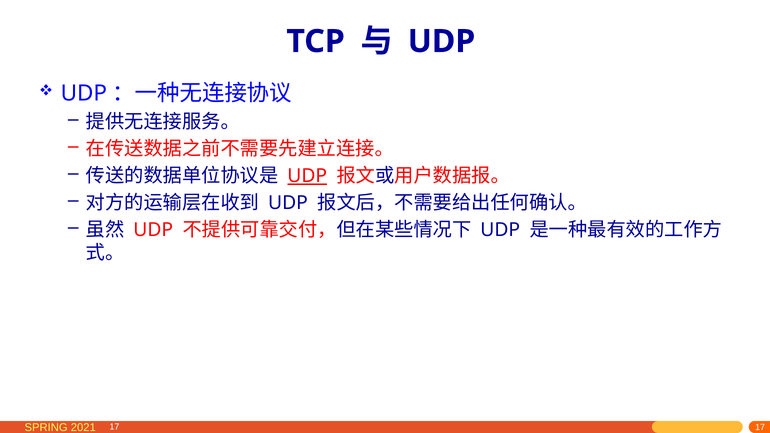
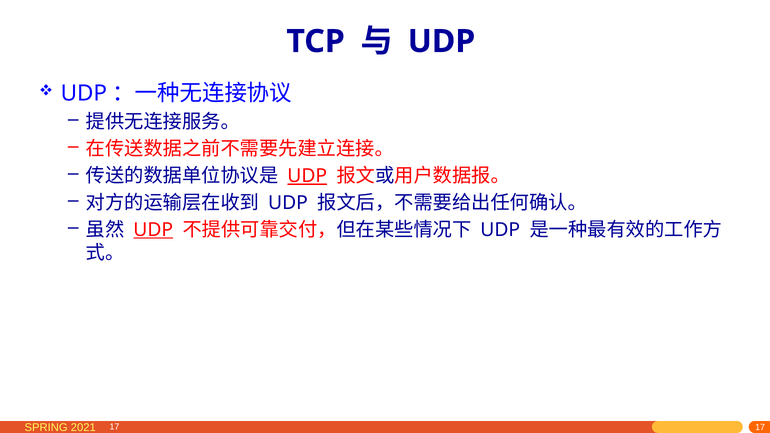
UDP underline: none -> present (153, 230)
